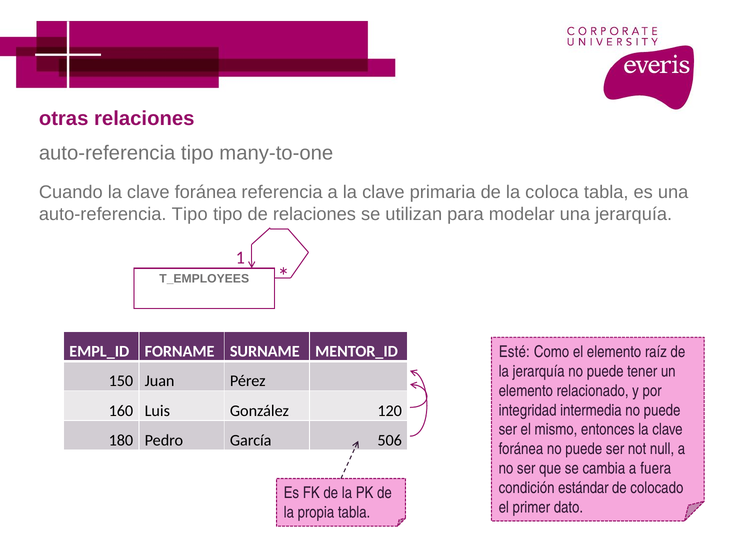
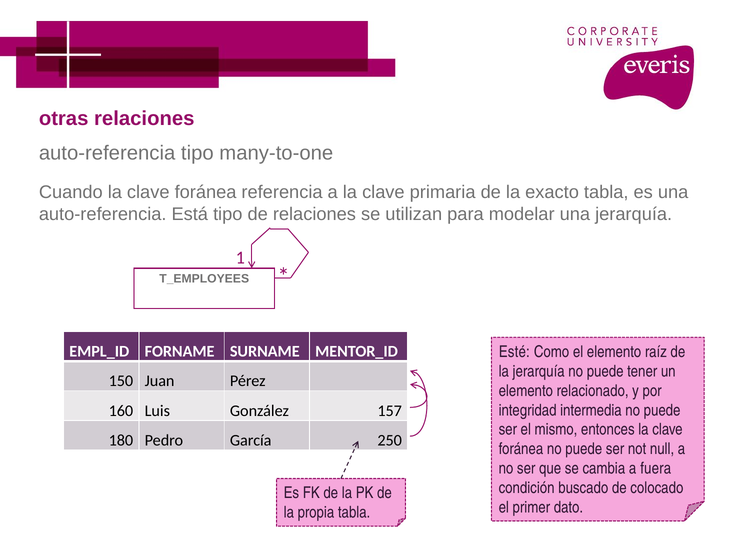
coloca: coloca -> exacto (552, 192)
Tipo: Tipo -> Está (190, 214)
120: 120 -> 157 (390, 410)
506: 506 -> 250 (390, 440)
estándar: estándar -> buscado (583, 488)
